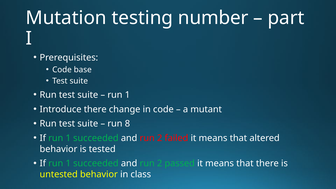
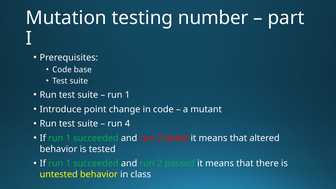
Introduce there: there -> point (95, 109)
8: 8 -> 4 (127, 124)
